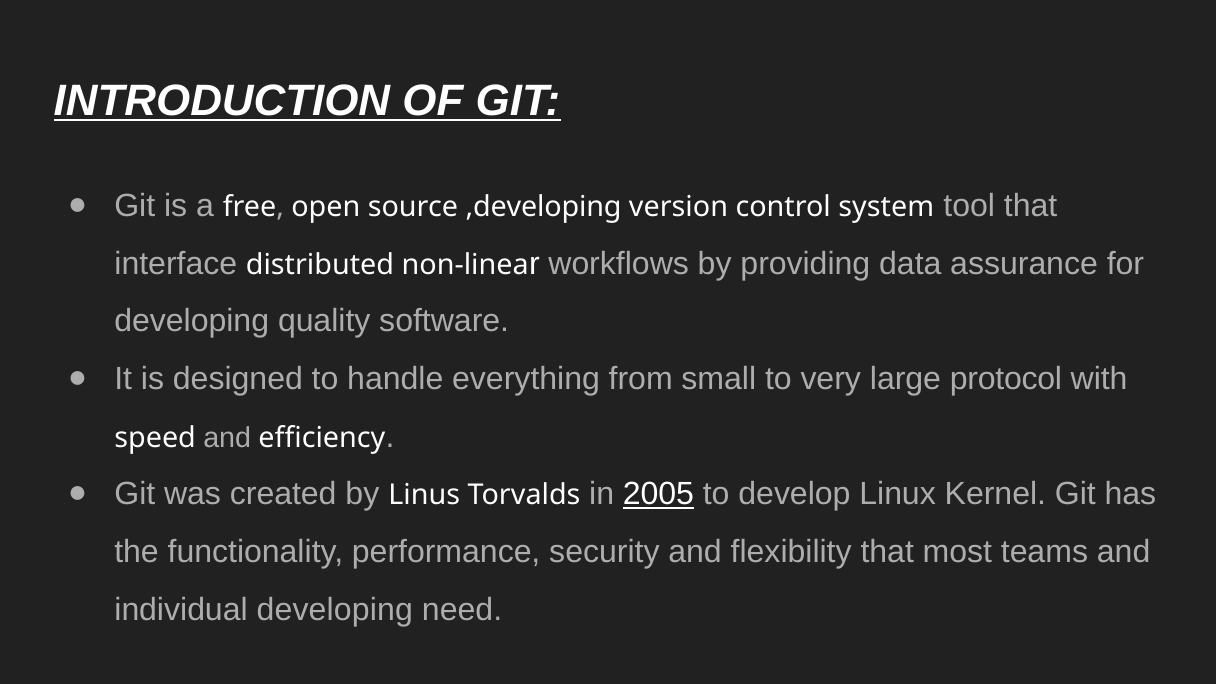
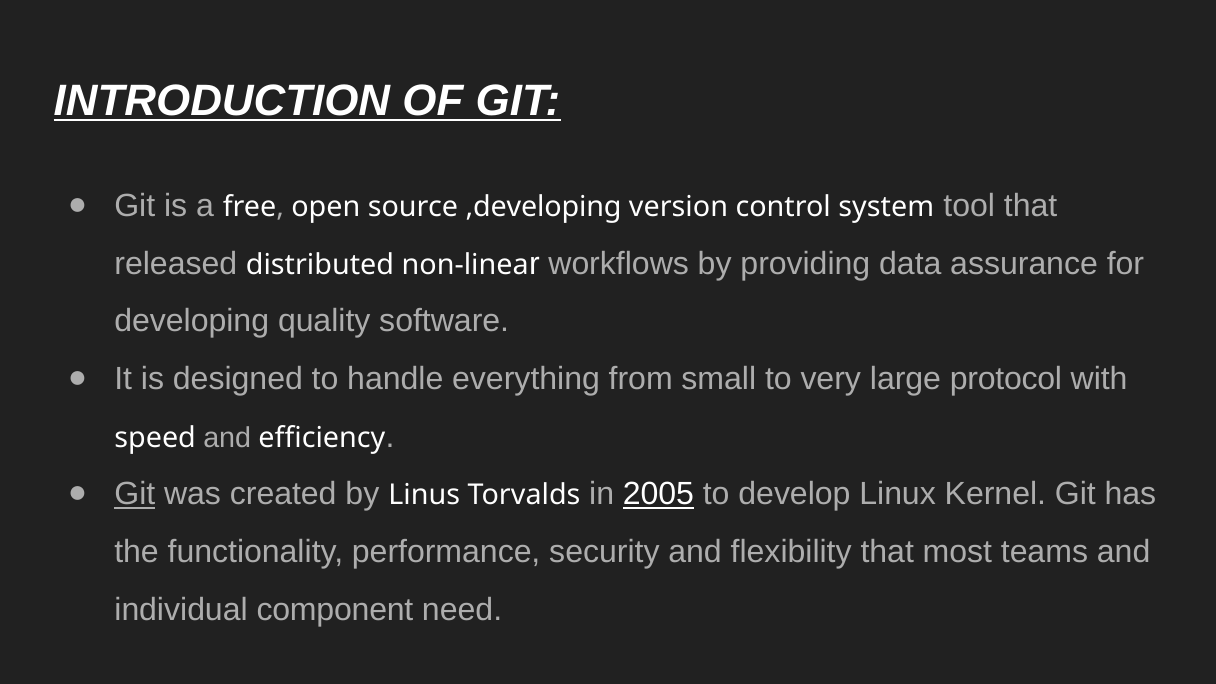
interface: interface -> released (176, 264)
Git underline: none -> present (135, 494)
individual developing: developing -> component (335, 610)
